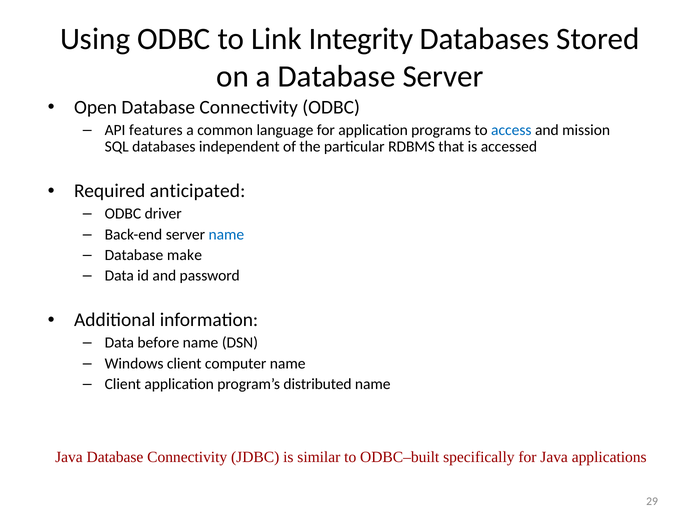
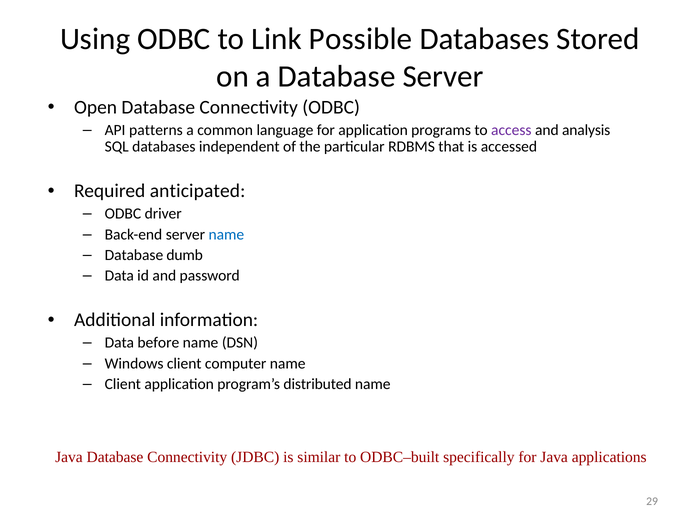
Integrity: Integrity -> Possible (361, 39)
features: features -> patterns (156, 130)
access colour: blue -> purple (511, 130)
mission: mission -> analysis (586, 130)
make: make -> dumb (185, 255)
